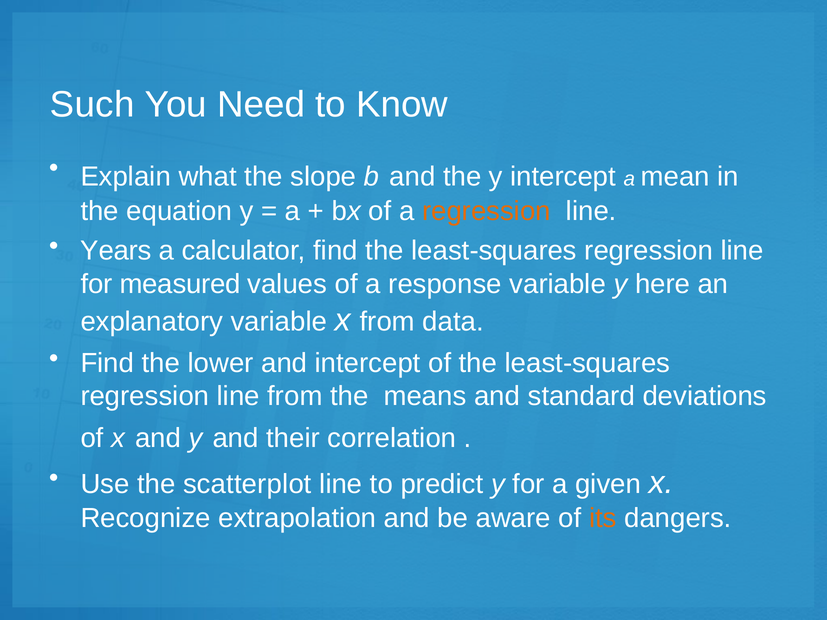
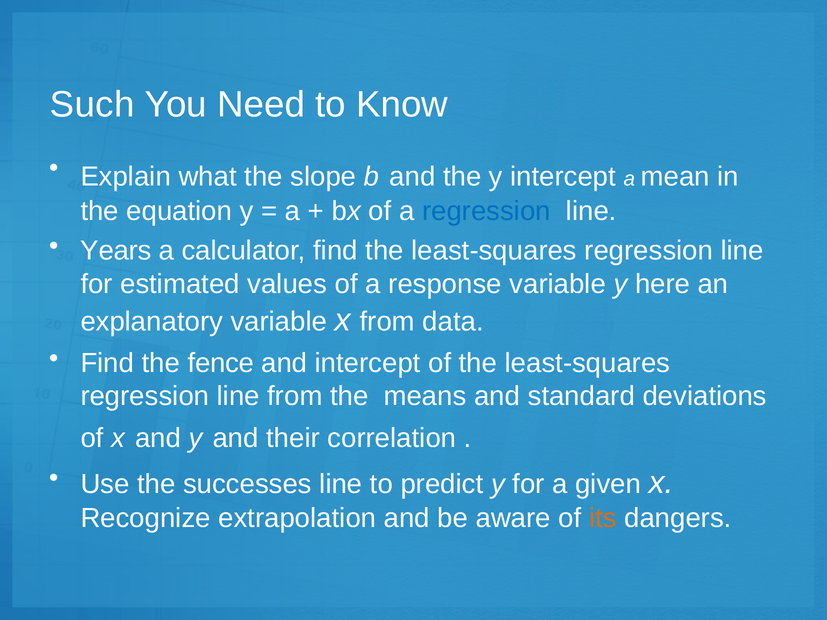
regression colour: orange -> blue (486, 211)
measured: measured -> estimated (180, 284)
lower: lower -> fence (221, 363)
scatterplot: scatterplot -> successes (247, 484)
